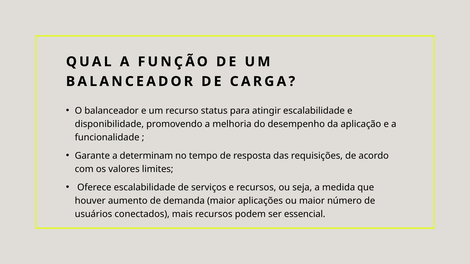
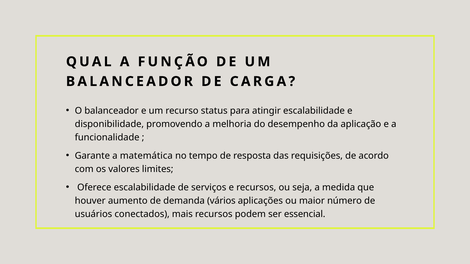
determinam: determinam -> matemática (146, 156)
demanda maior: maior -> vários (221, 201)
